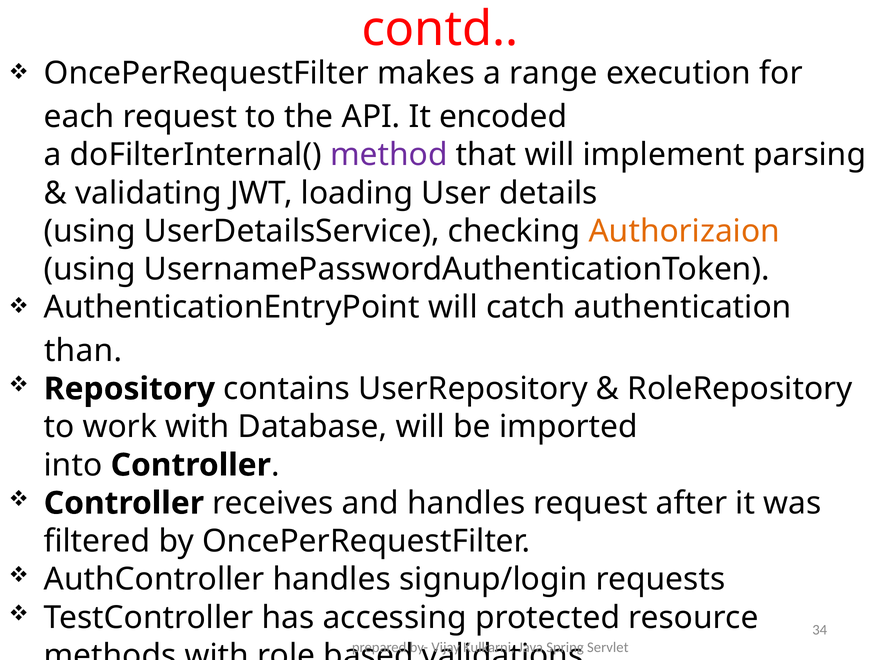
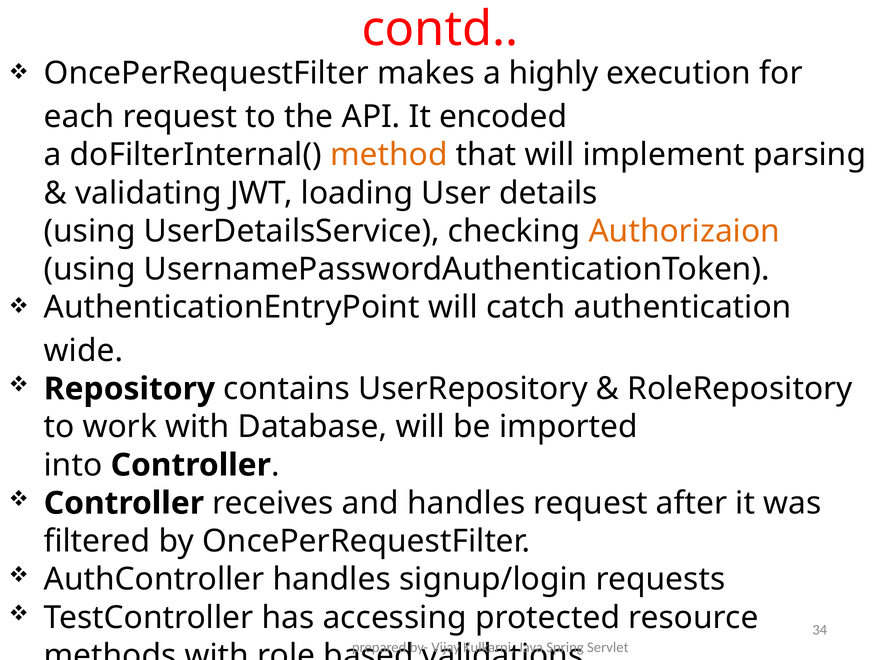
range: range -> highly (554, 73)
method colour: purple -> orange (389, 155)
than: than -> wide (83, 351)
